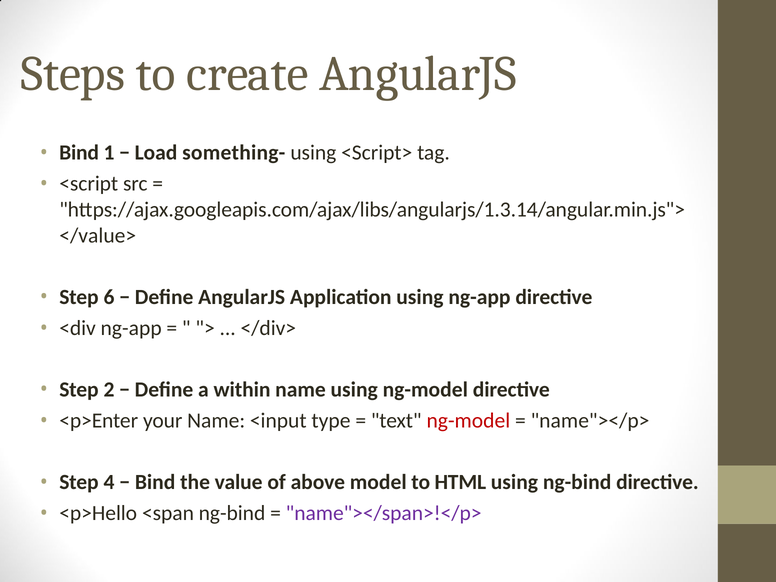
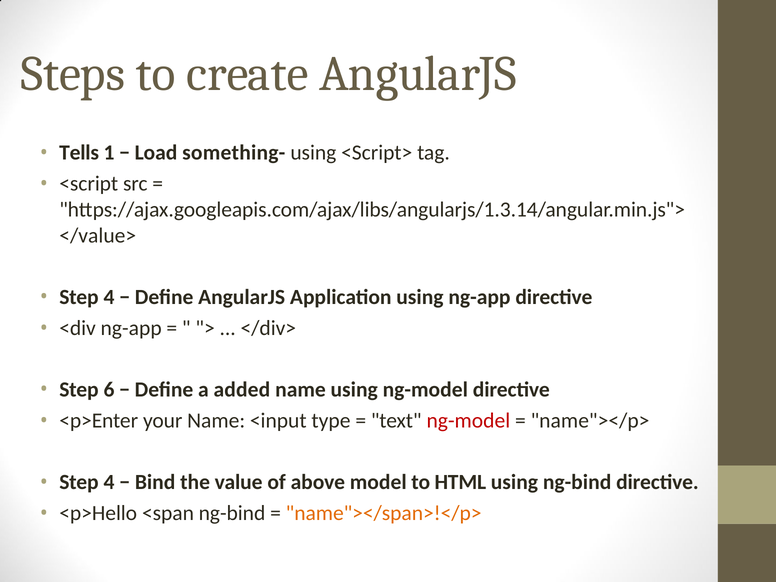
Bind: Bind -> Tells (79, 153)
6: 6 -> 4 (109, 297)
2: 2 -> 6 (109, 390)
within: within -> added (242, 390)
name"></span>!</p> colour: purple -> orange (384, 513)
